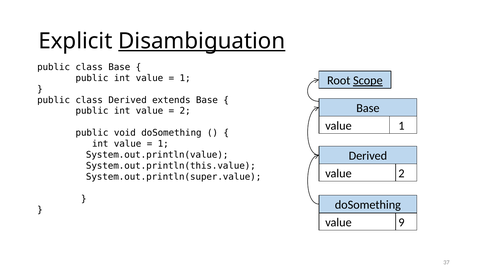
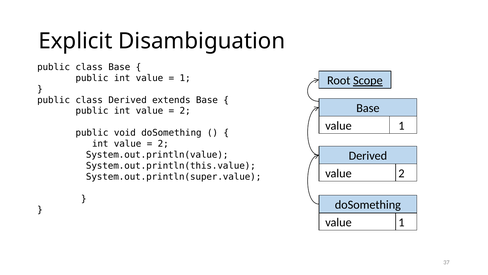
Disambiguation underline: present -> none (202, 41)
1: 1 -> 2 (163, 144)
9: 9 -> 1 (401, 222)
